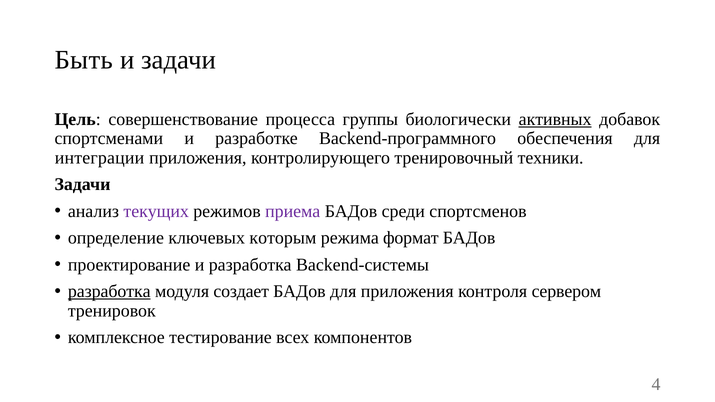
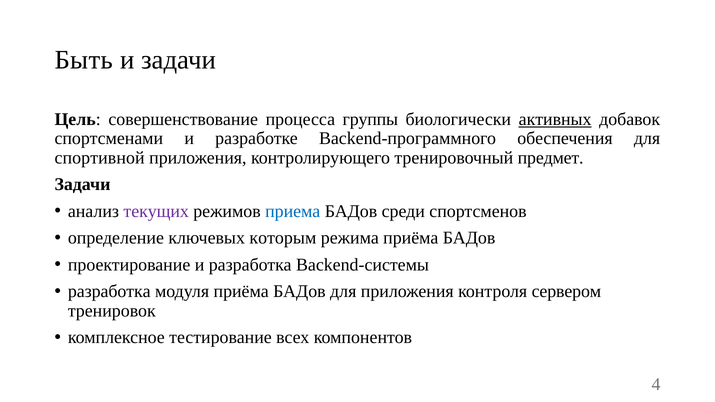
интеграции: интеграции -> спортивной (100, 158)
техники: техники -> предмет (551, 158)
приема colour: purple -> blue (293, 211)
режима формат: формат -> приёма (411, 238)
разработка underline: present -> none (109, 292)
модуля создает: создает -> приёма (241, 292)
